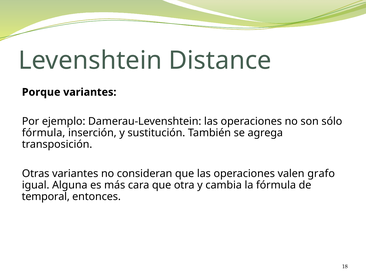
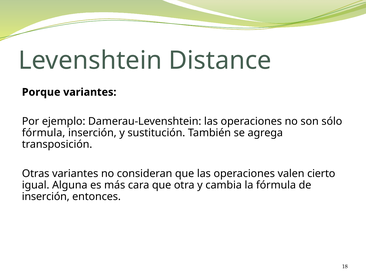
grafo: grafo -> cierto (321, 173)
temporal: temporal -> inserción (46, 196)
